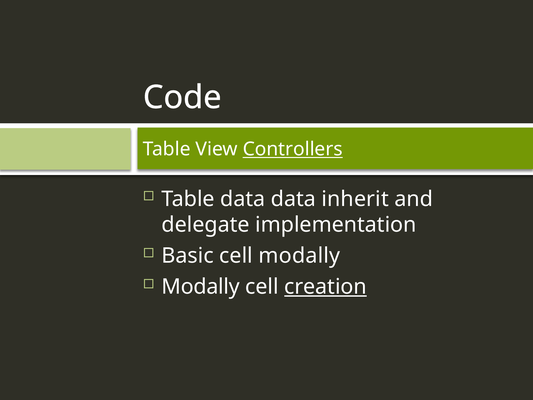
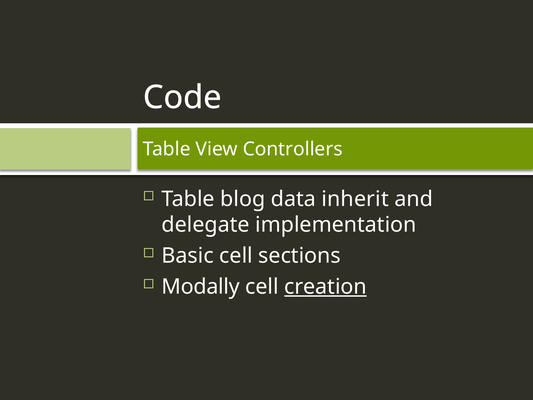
Controllers underline: present -> none (293, 149)
Table data: data -> blog (243, 199)
cell modally: modally -> sections (300, 256)
